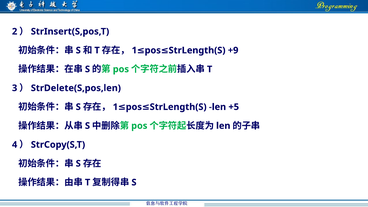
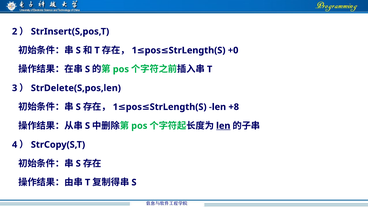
+9: +9 -> +0 (233, 50)
+5: +5 -> +8 (234, 107)
len underline: none -> present (223, 126)
